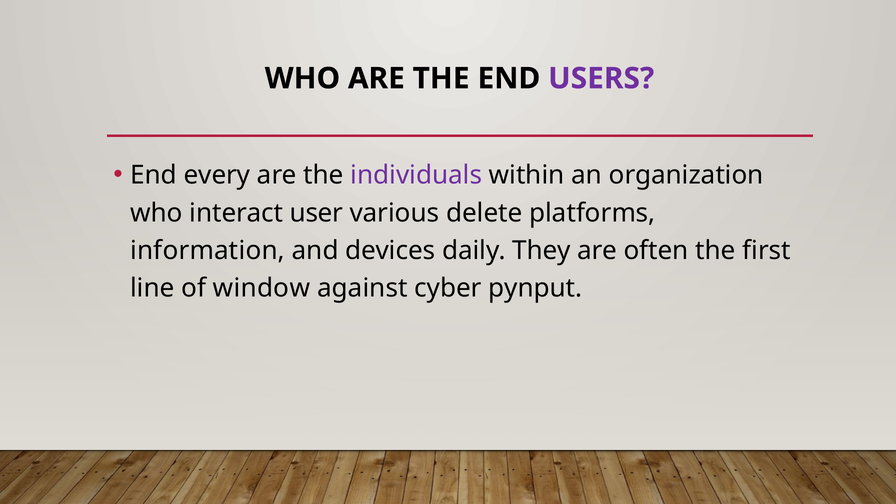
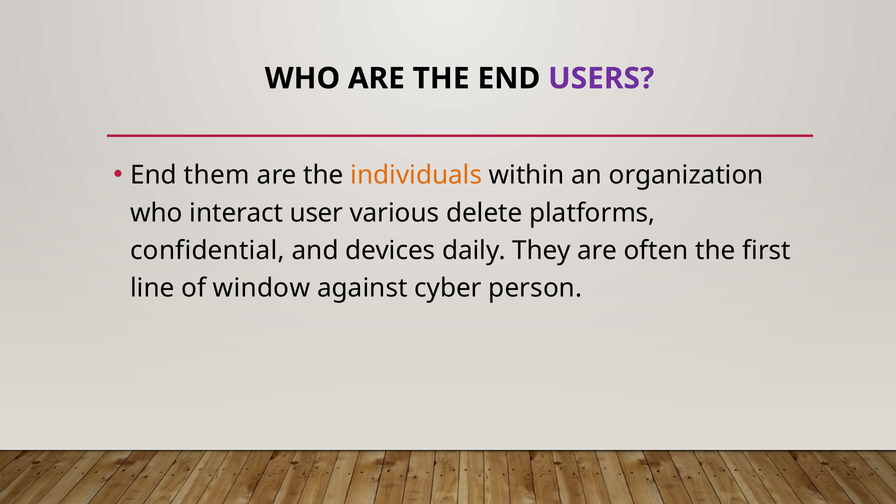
every: every -> them (217, 175)
individuals colour: purple -> orange (416, 175)
information: information -> confidential (207, 251)
pynput: pynput -> person (535, 288)
